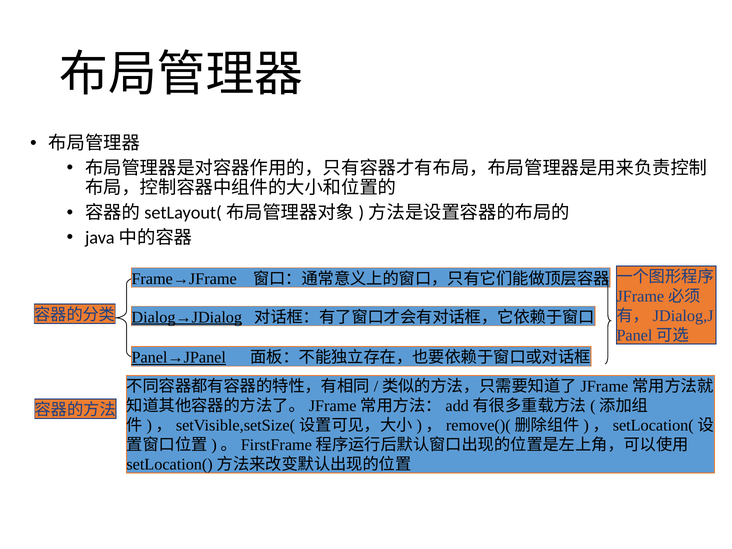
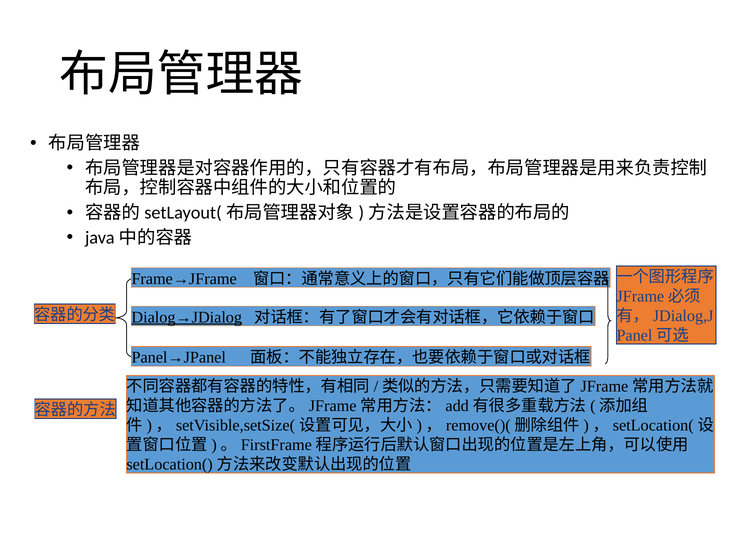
Panel→JPanel underline: present -> none (179, 357)
